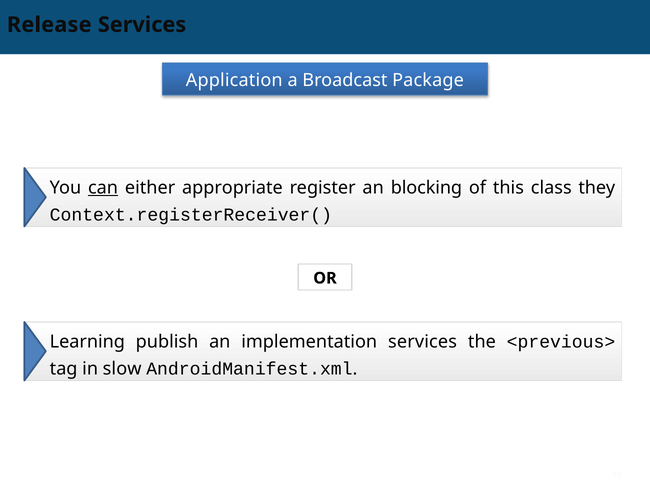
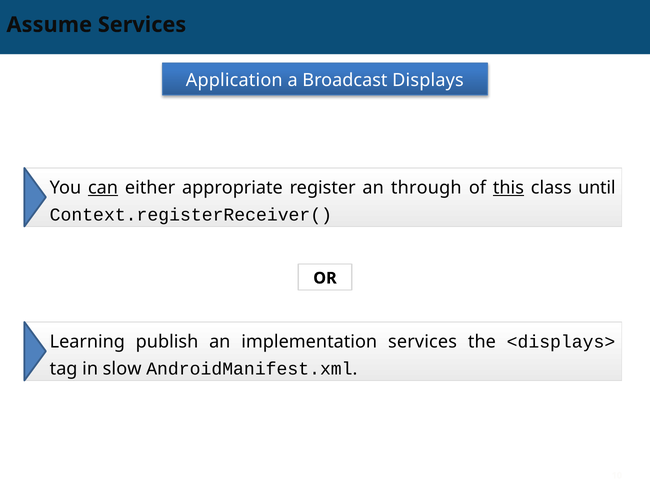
Release: Release -> Assume (49, 25)
Package: Package -> Displays (428, 80)
blocking: blocking -> through (426, 187)
this underline: none -> present (508, 187)
they: they -> until (597, 187)
<previous>: <previous> -> <displays> (561, 341)
